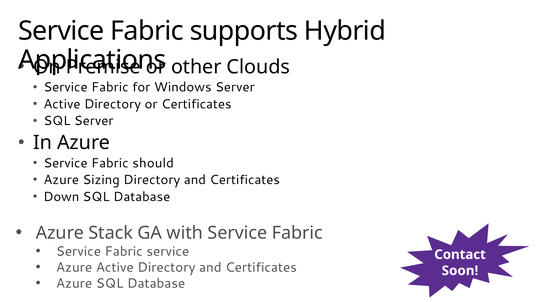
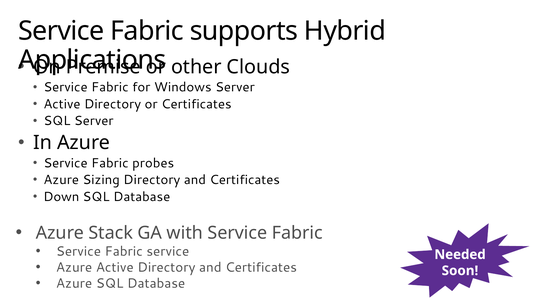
should: should -> probes (153, 163)
Contact: Contact -> Needed (460, 255)
